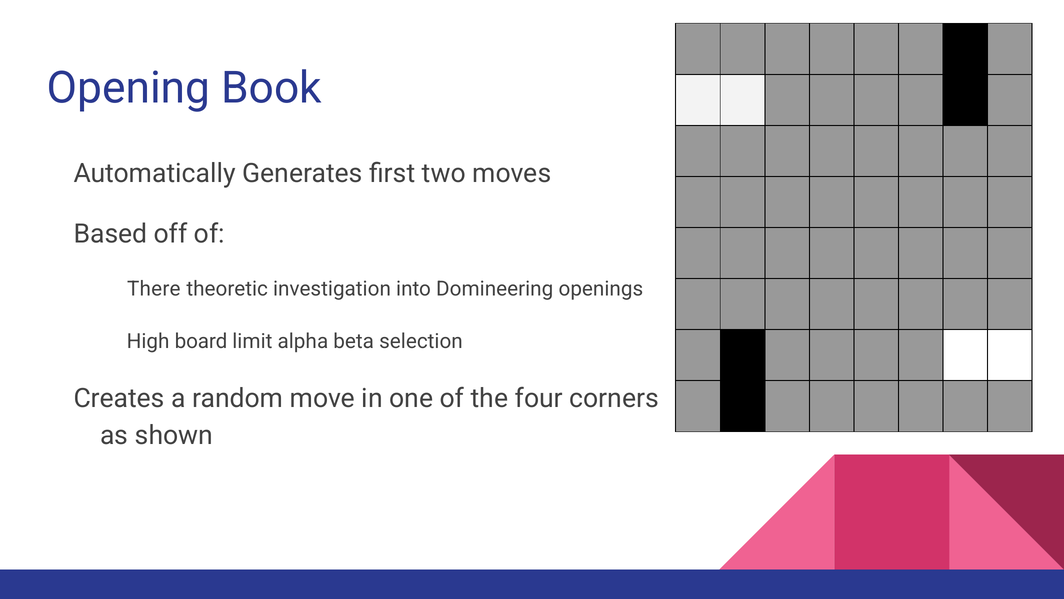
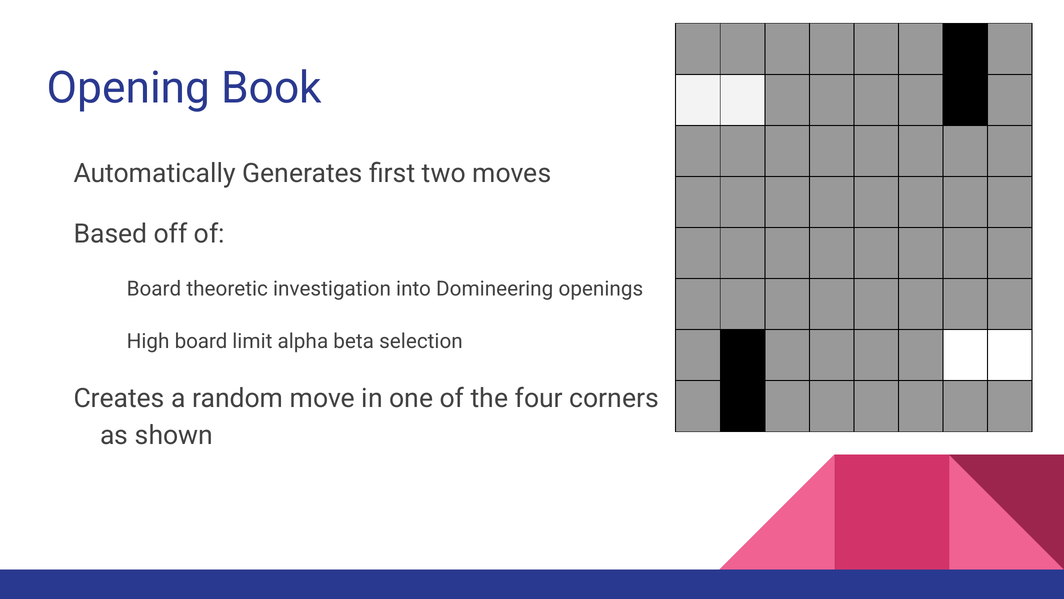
There: There -> Board (154, 289)
